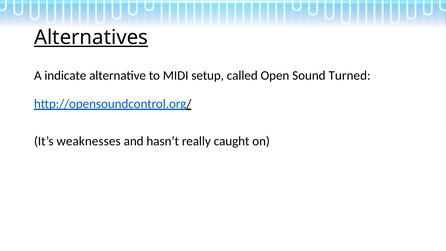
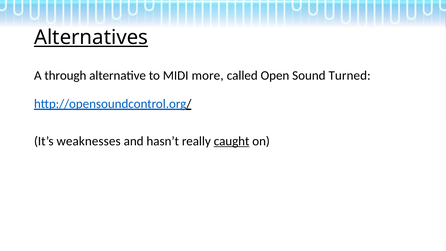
indicate: indicate -> through (65, 75)
setup: setup -> more (208, 75)
caught underline: none -> present (232, 141)
